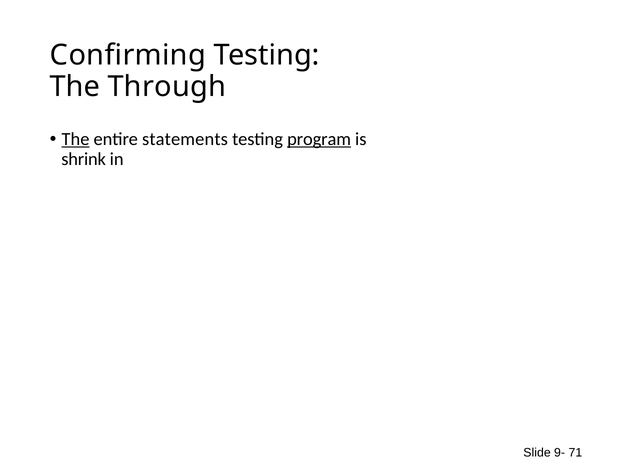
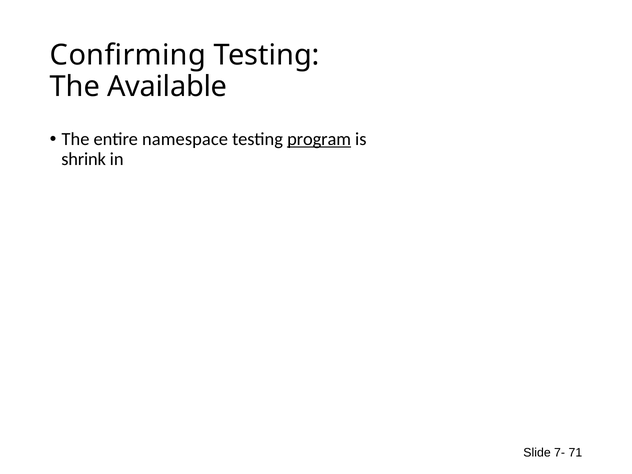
Through: Through -> Available (167, 86)
The underline: present -> none (76, 139)
statements: statements -> namespace (185, 139)
9-: 9- -> 7- (560, 453)
